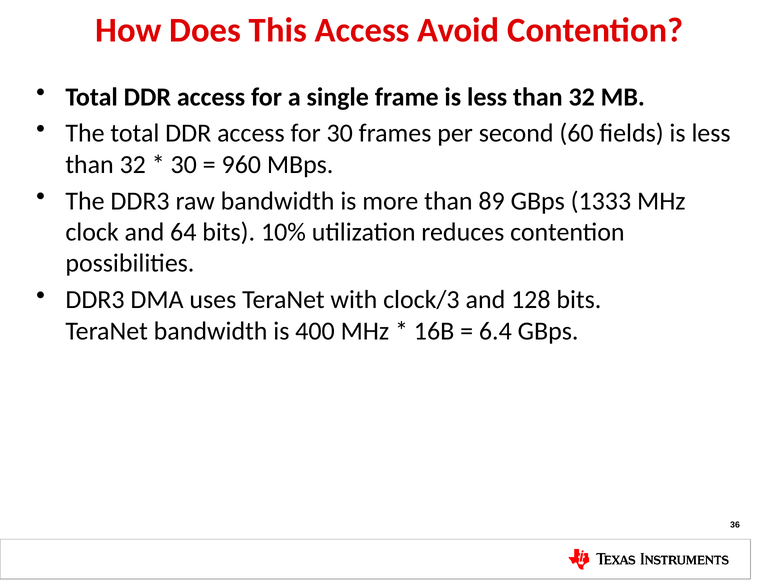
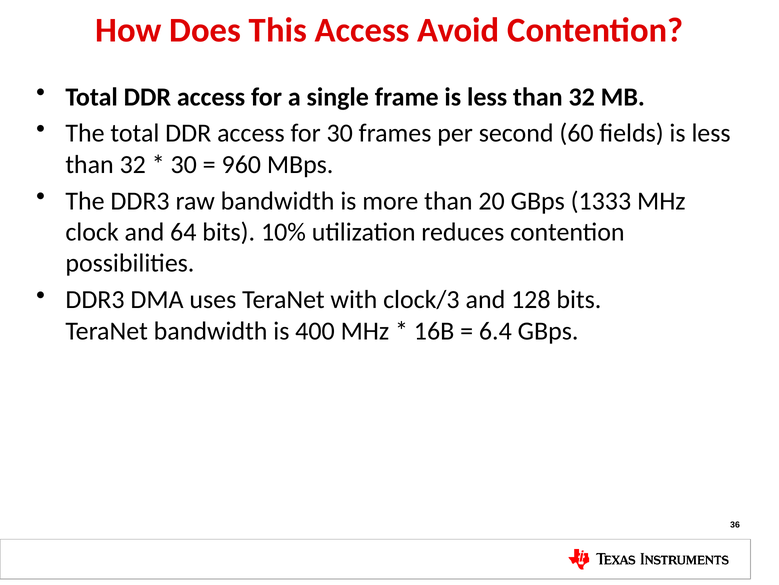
89: 89 -> 20 (492, 201)
